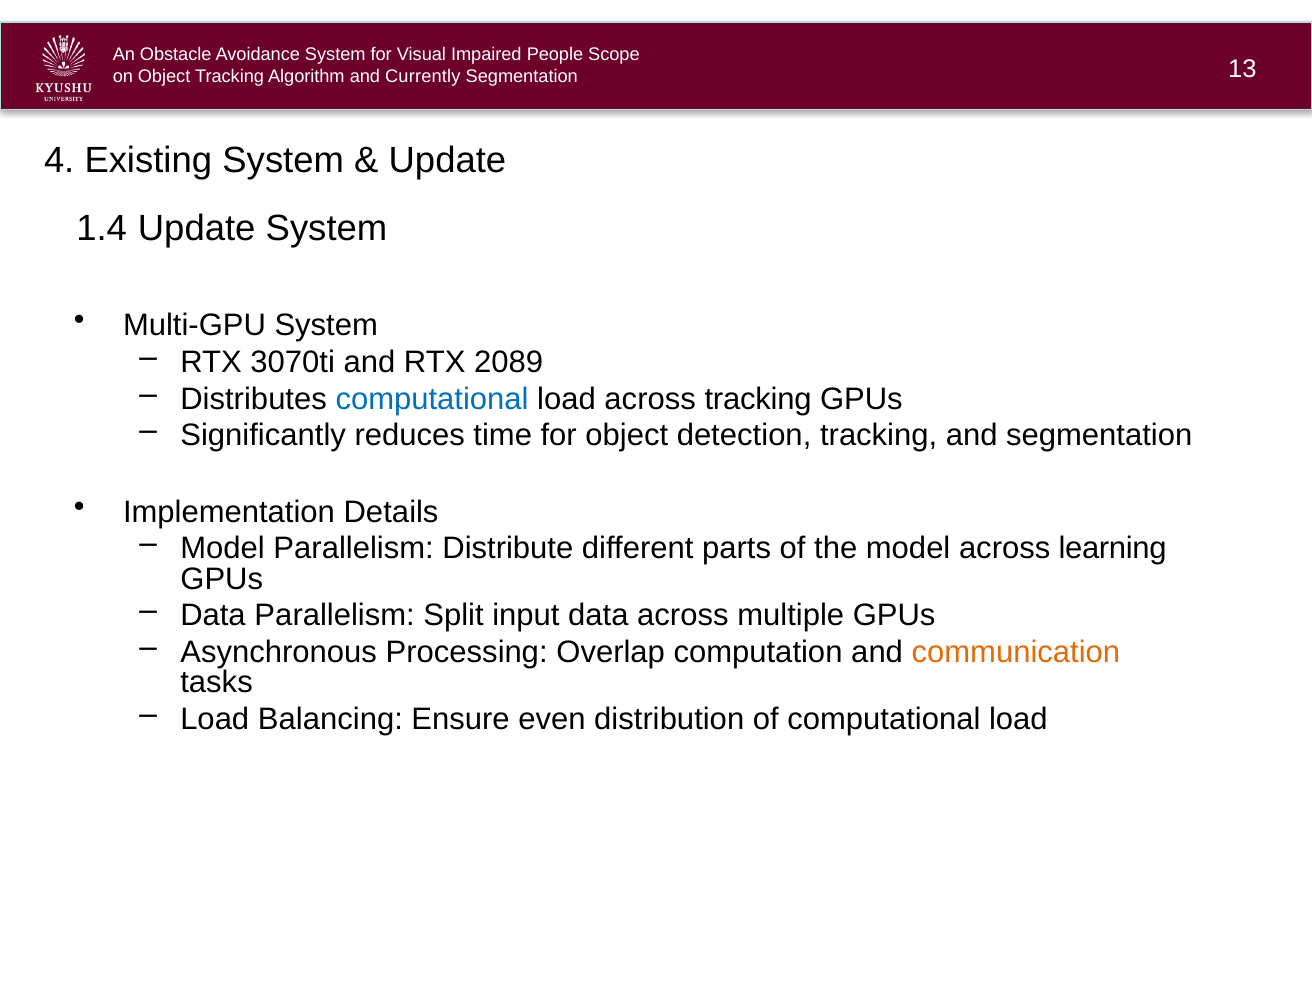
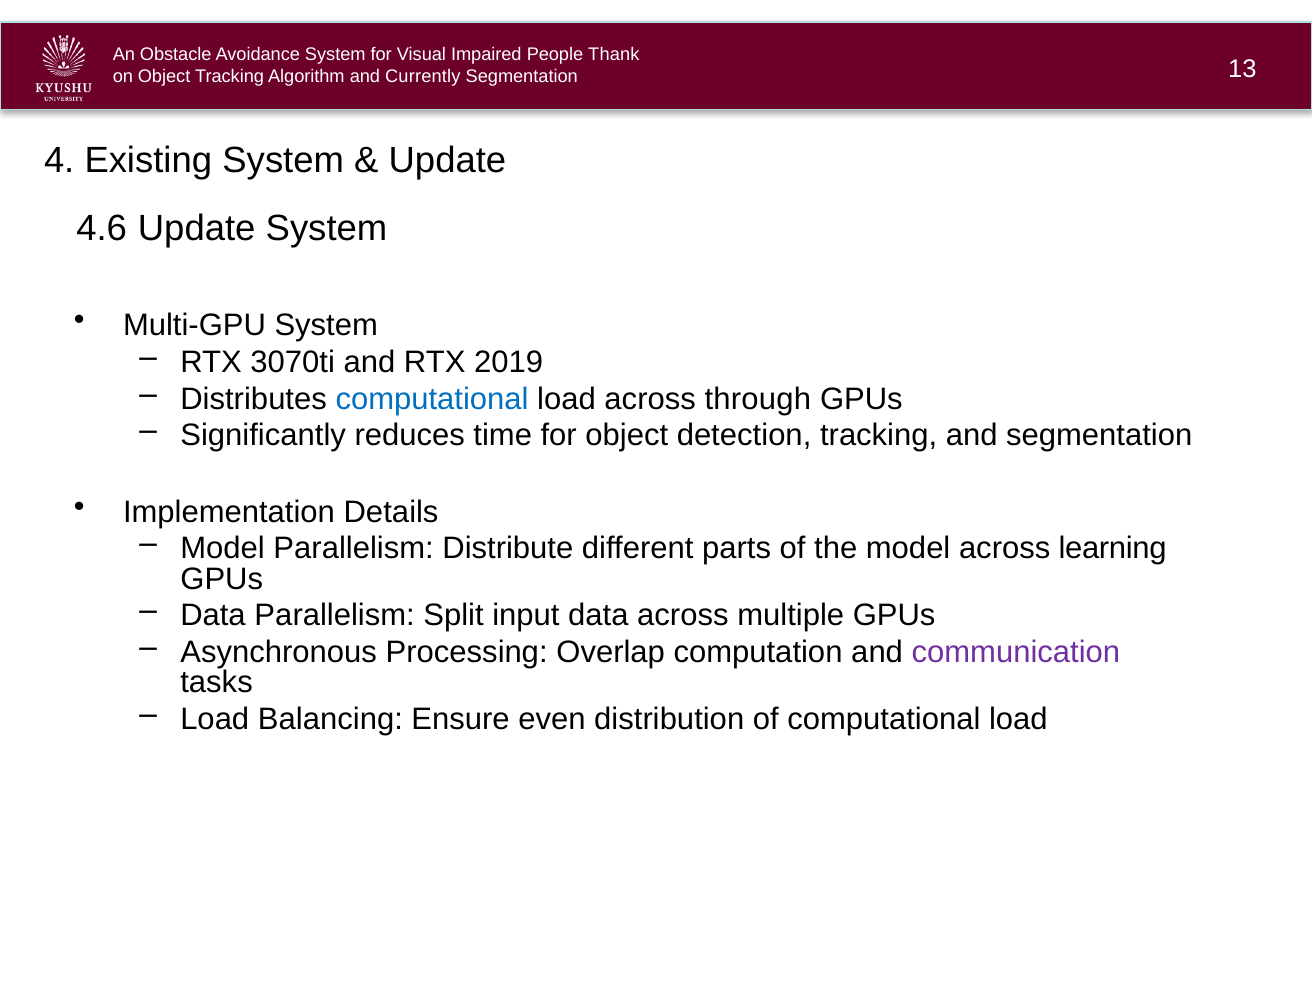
Scope: Scope -> Thank (614, 54)
1.4: 1.4 -> 4.6 (102, 228)
2089: 2089 -> 2019 (509, 362)
across tracking: tracking -> through (758, 399)
communication colour: orange -> purple (1016, 652)
